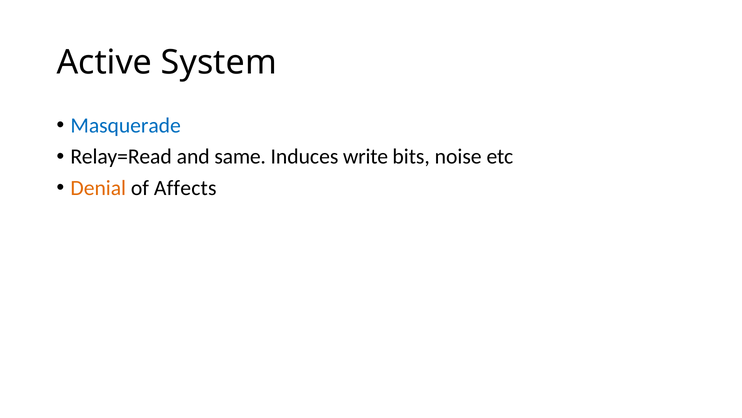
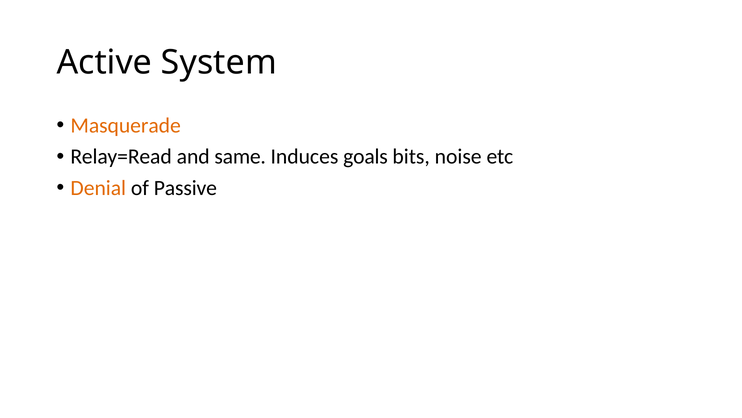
Masquerade colour: blue -> orange (126, 125)
write: write -> goals (366, 157)
Affects: Affects -> Passive (185, 188)
